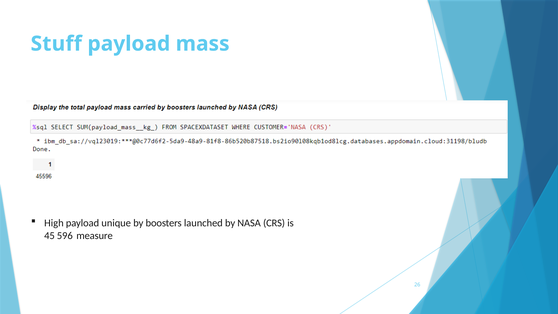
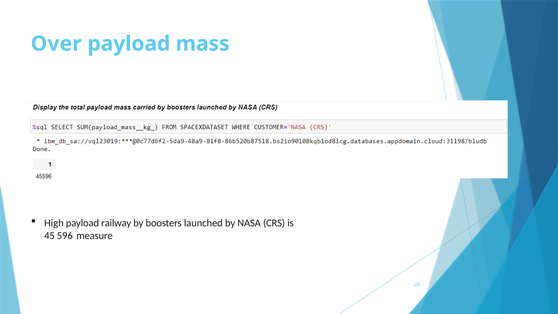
Stuff: Stuff -> Over (56, 44)
unique: unique -> railway (116, 223)
